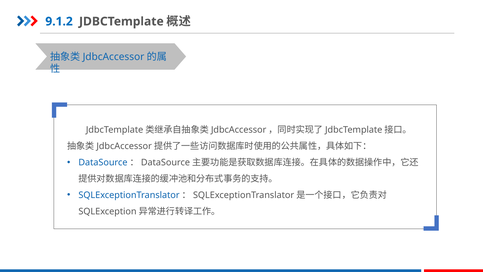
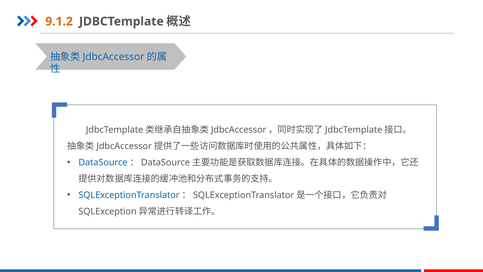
9.1.2 colour: blue -> orange (59, 21)
